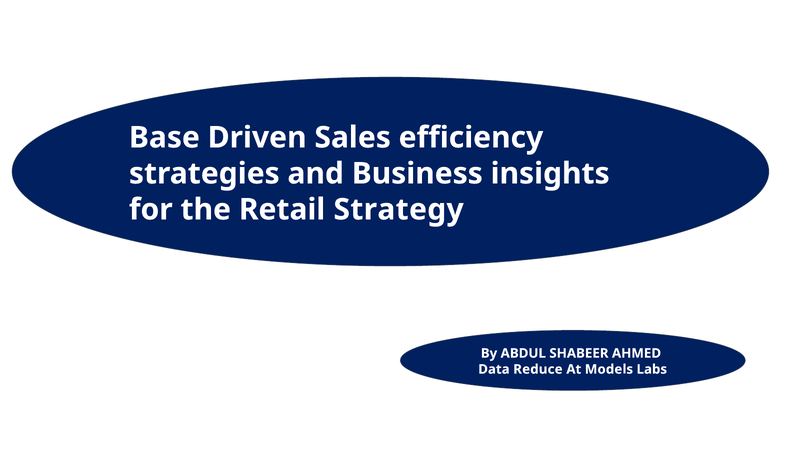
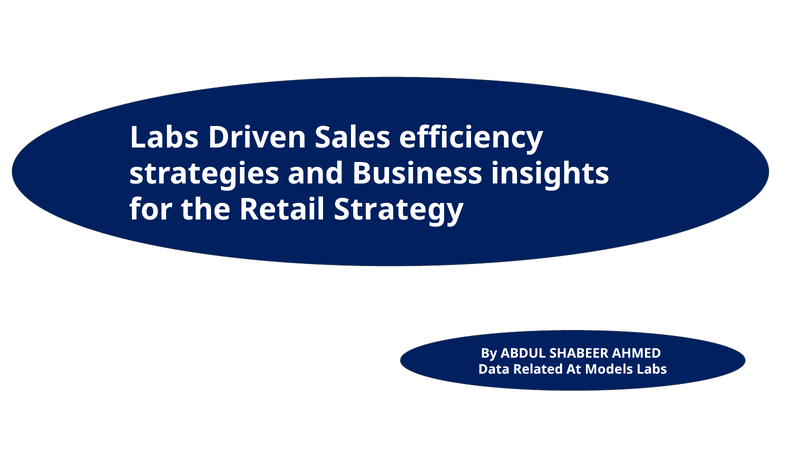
Base: Base -> Labs (164, 138)
Reduce: Reduce -> Related (538, 370)
